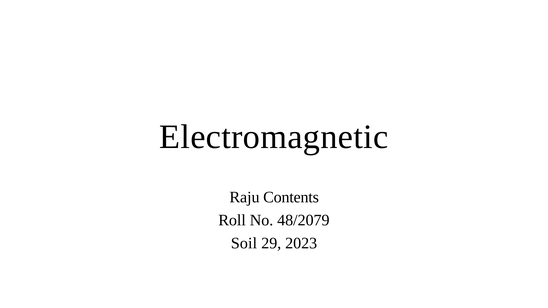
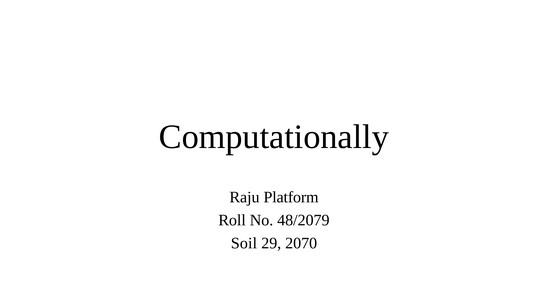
Electromagnetic: Electromagnetic -> Computationally (274, 137)
Contents: Contents -> Platform (291, 197)
2023: 2023 -> 2070 (301, 243)
